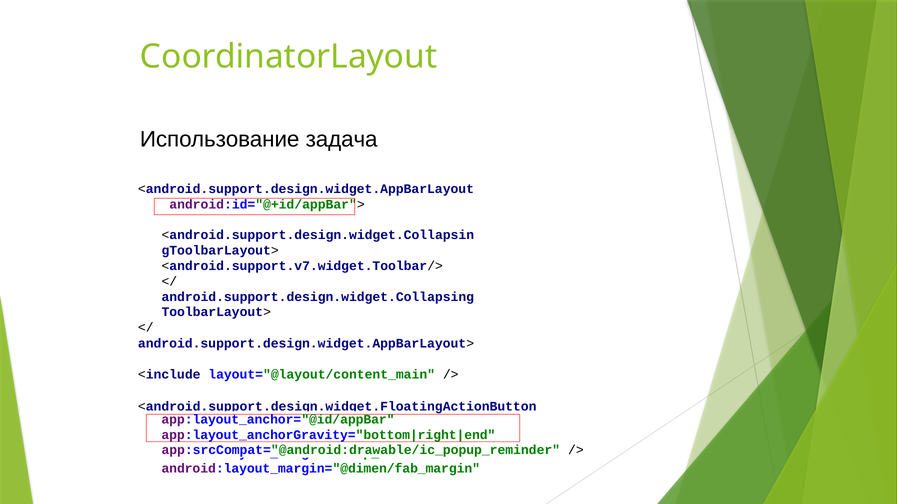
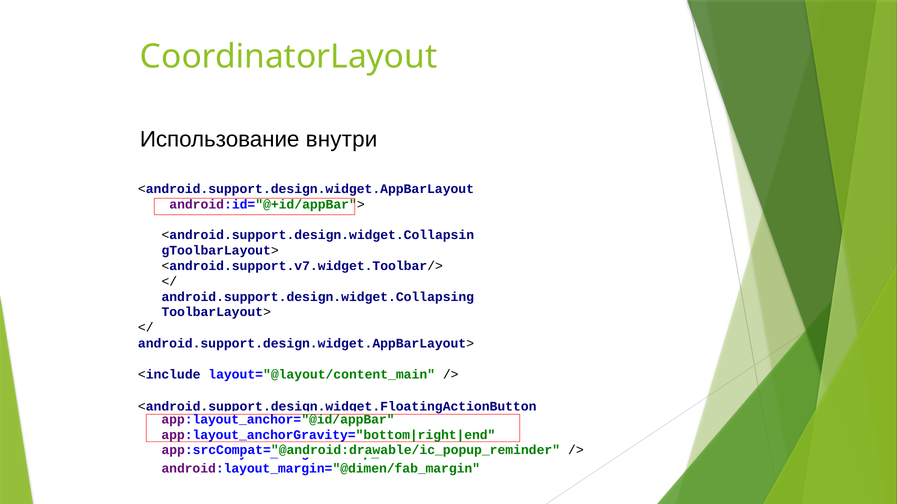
задача: задача -> внутри (341, 140)
